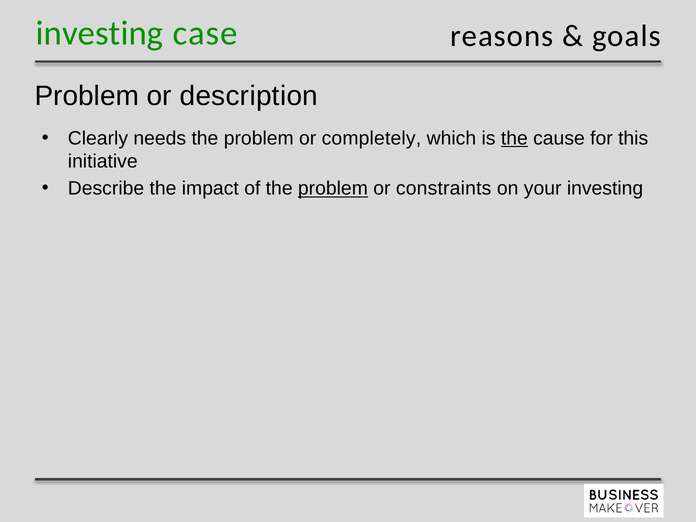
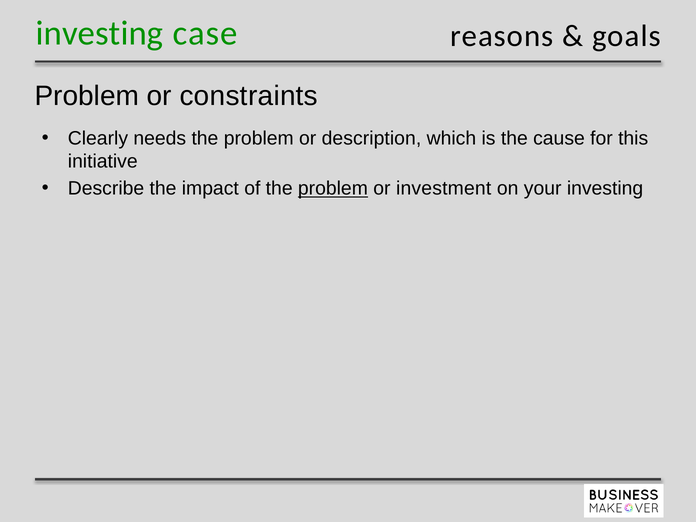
description: description -> constraints (249, 96)
completely: completely -> description (371, 138)
the underline: present -> none (514, 138)
constraints: constraints -> investment (444, 189)
